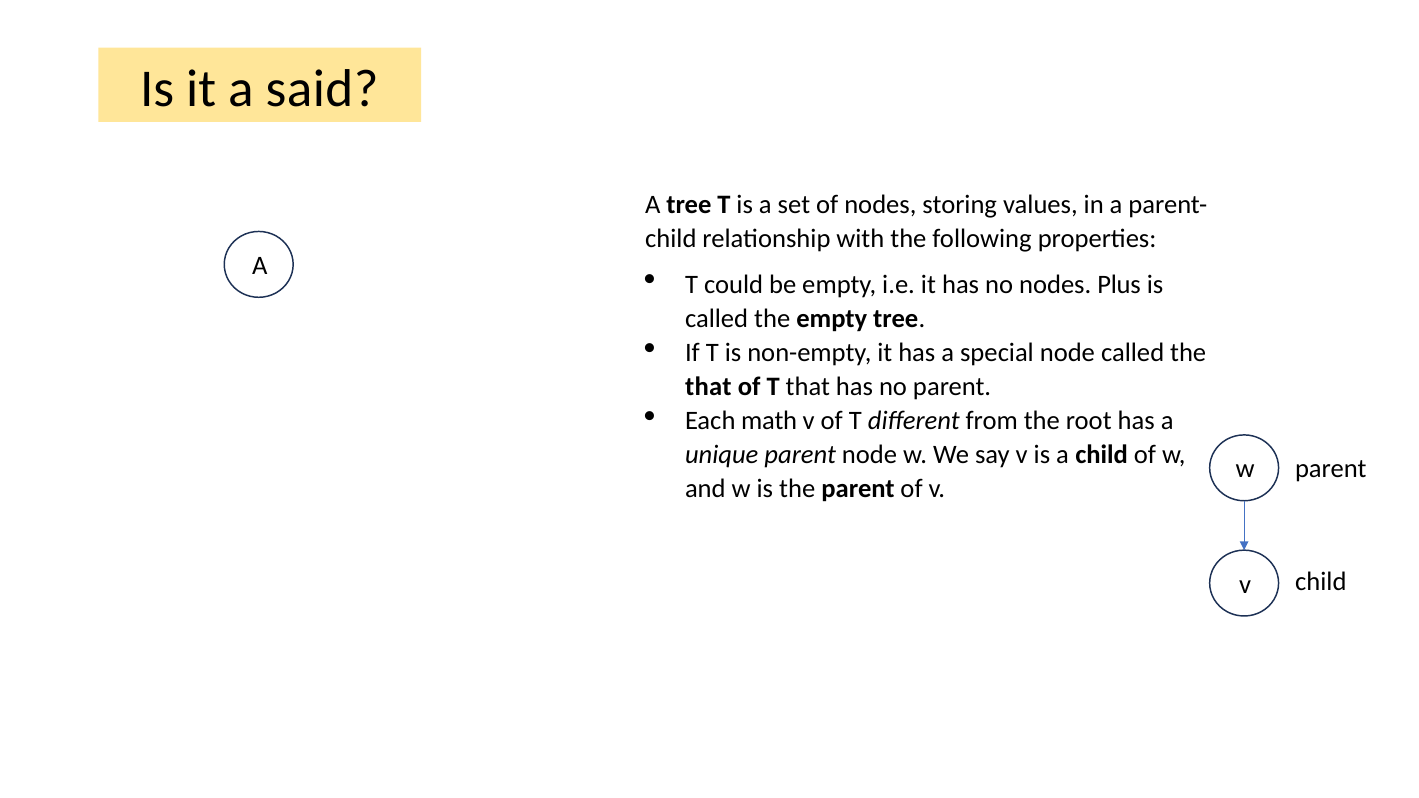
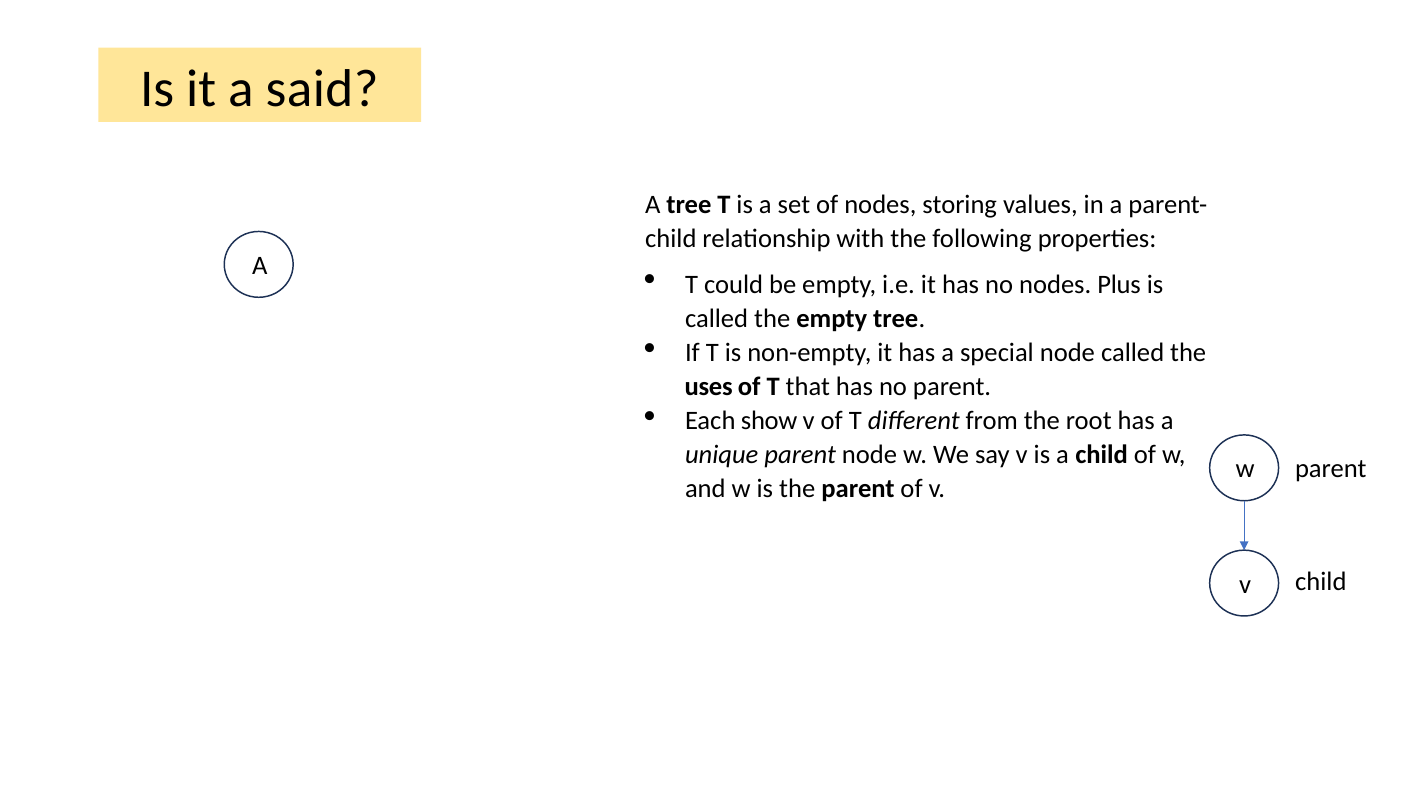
that: that -> uses (709, 387)
math: math -> show (769, 421)
